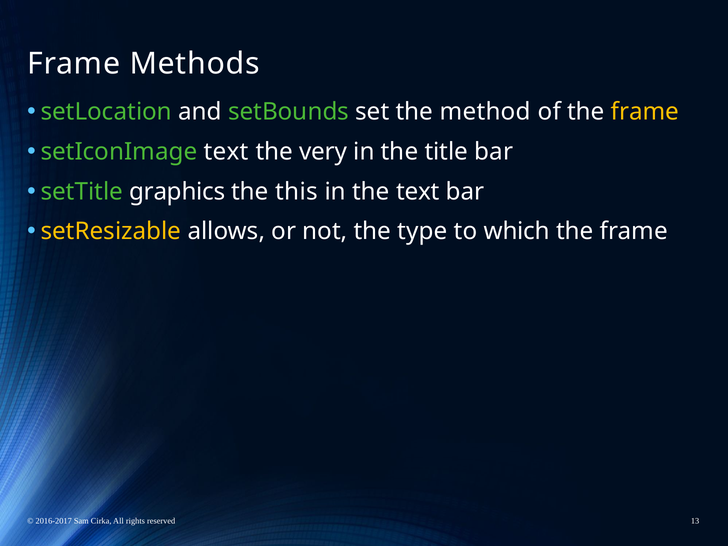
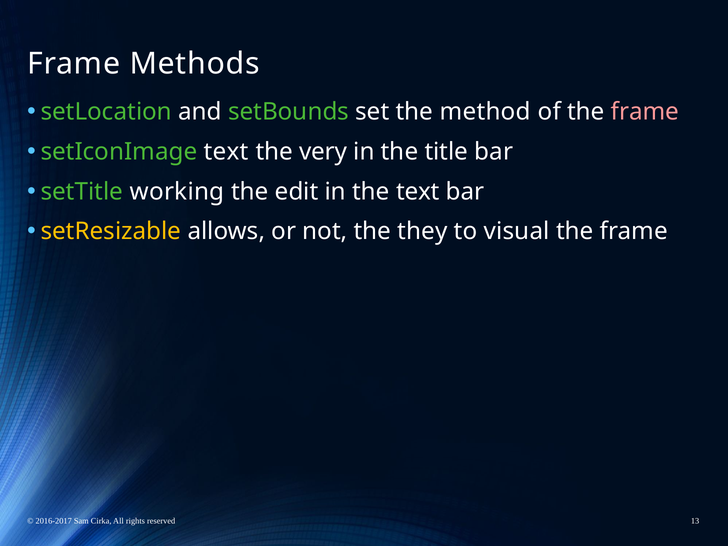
frame colour: yellow -> pink (645, 112)
graphics: graphics -> working (177, 192)
this: this -> edit (297, 192)
type: type -> they (422, 231)
which: which -> visual (517, 231)
